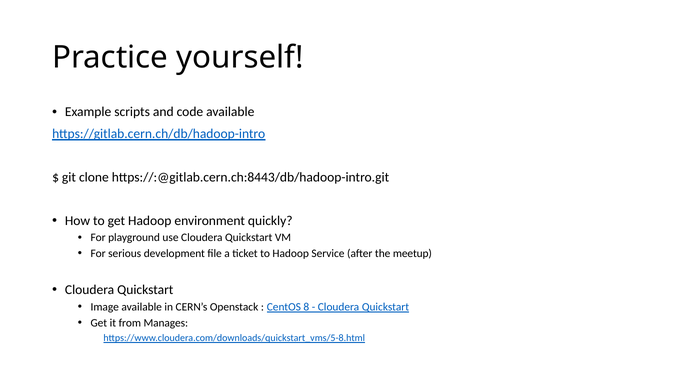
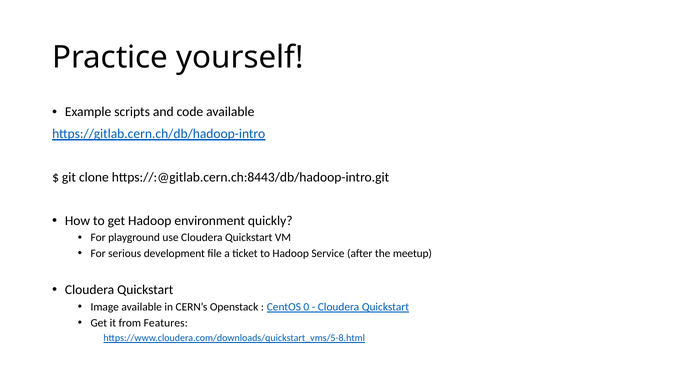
8: 8 -> 0 (306, 308)
Manages: Manages -> Features (166, 324)
